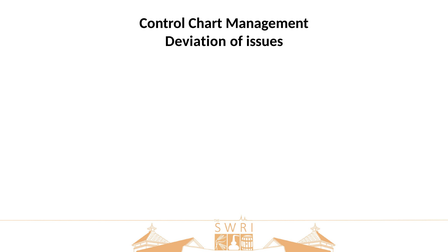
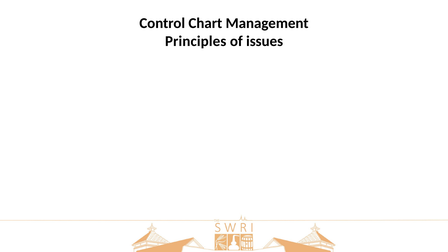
Deviation: Deviation -> Principles (196, 41)
